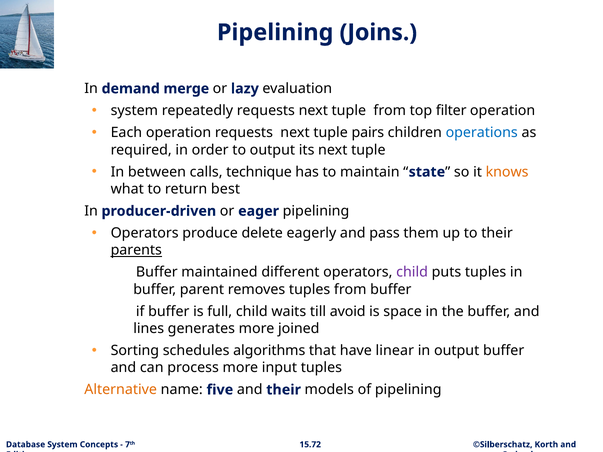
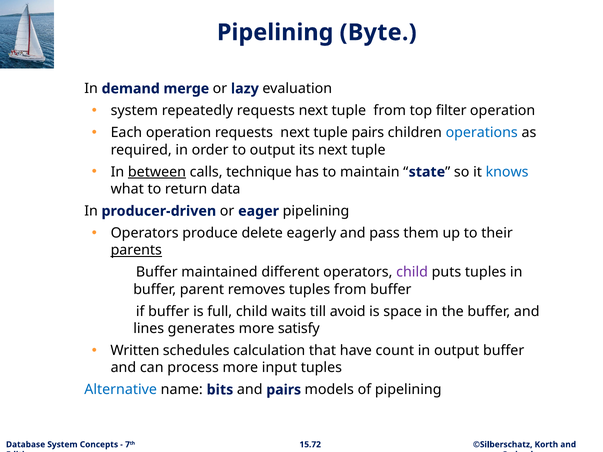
Joins: Joins -> Byte (378, 32)
between underline: none -> present (157, 172)
knows colour: orange -> blue (507, 172)
best: best -> data (226, 189)
joined: joined -> satisfy (299, 329)
Sorting: Sorting -> Written (135, 351)
algorithms: algorithms -> calculation (269, 351)
linear: linear -> count (395, 351)
Alternative colour: orange -> blue (121, 390)
five: five -> bits (220, 390)
and their: their -> pairs (284, 390)
